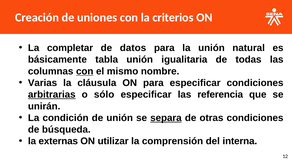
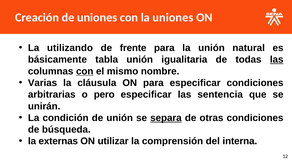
la criterios: criterios -> uniones (173, 18)
completar: completar -> utilizando (70, 48)
datos: datos -> frente (133, 48)
las underline: none -> present (277, 60)
arbitrarias underline: present -> none (52, 95)
sólo: sólo -> pero (104, 95)
referencia: referencia -> sentencia (220, 95)
